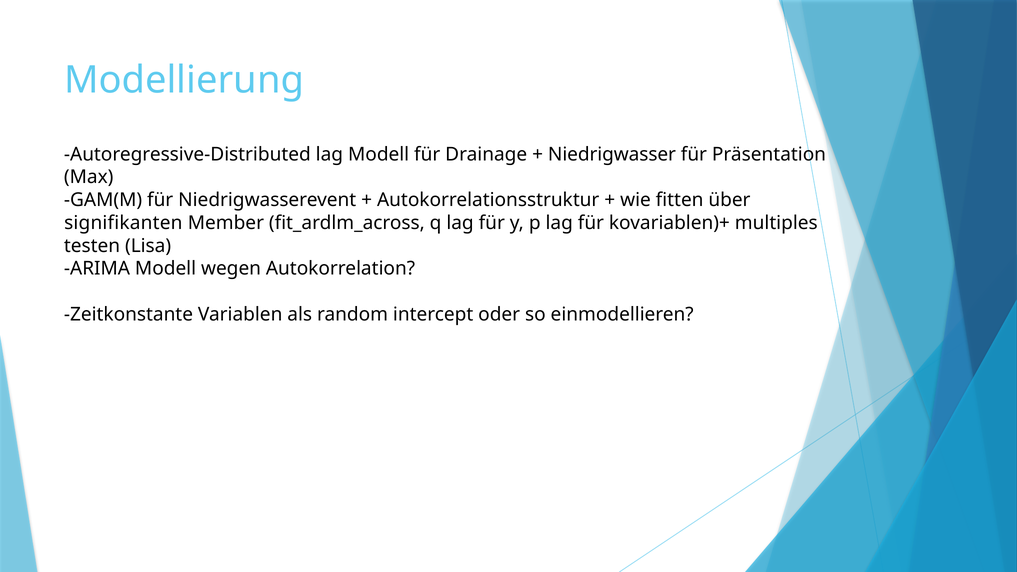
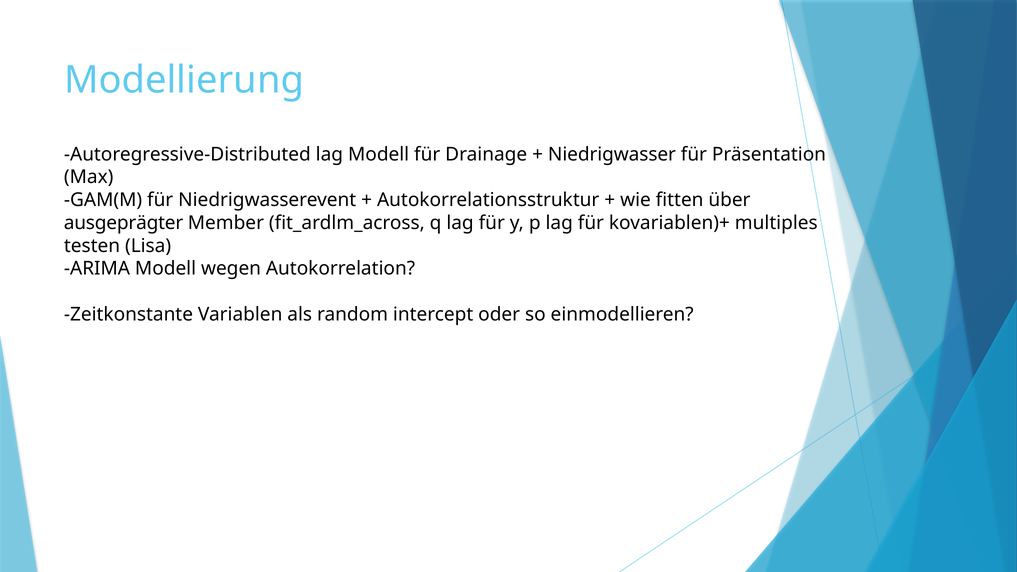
signifikanten: signifikanten -> ausgeprägter (124, 223)
